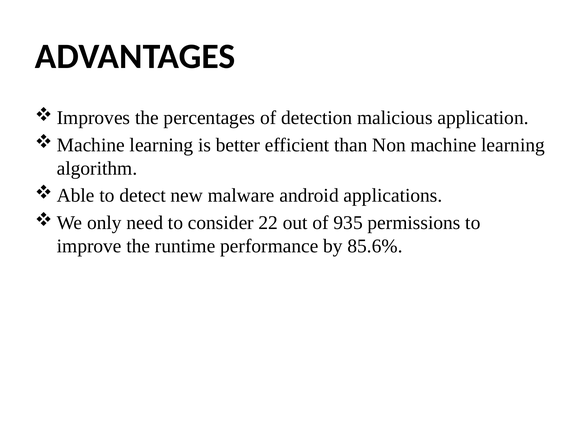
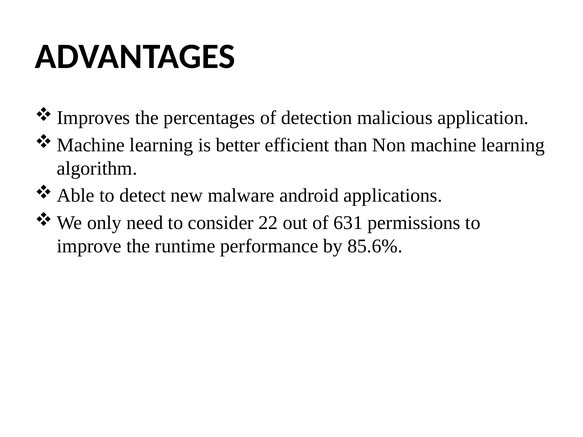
935: 935 -> 631 (348, 223)
